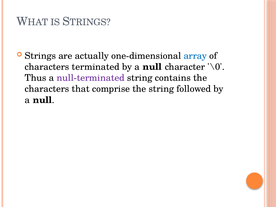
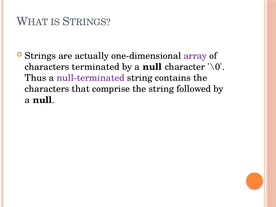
array colour: blue -> purple (195, 56)
